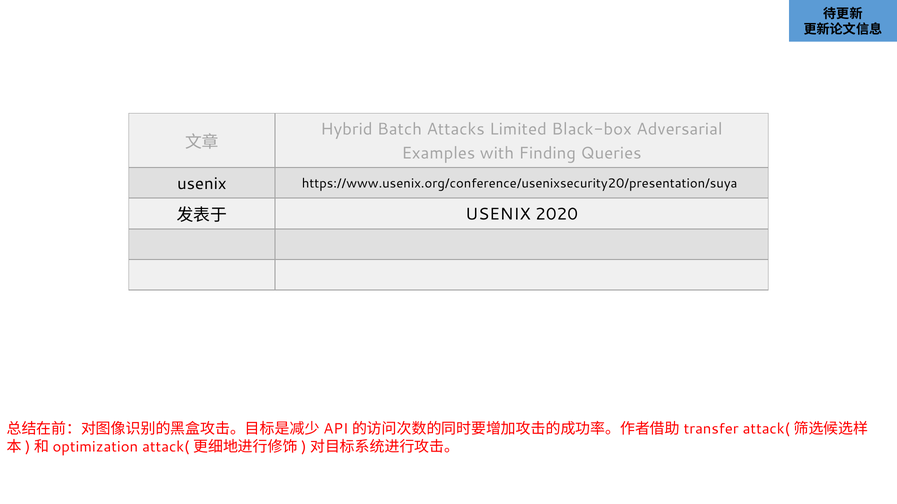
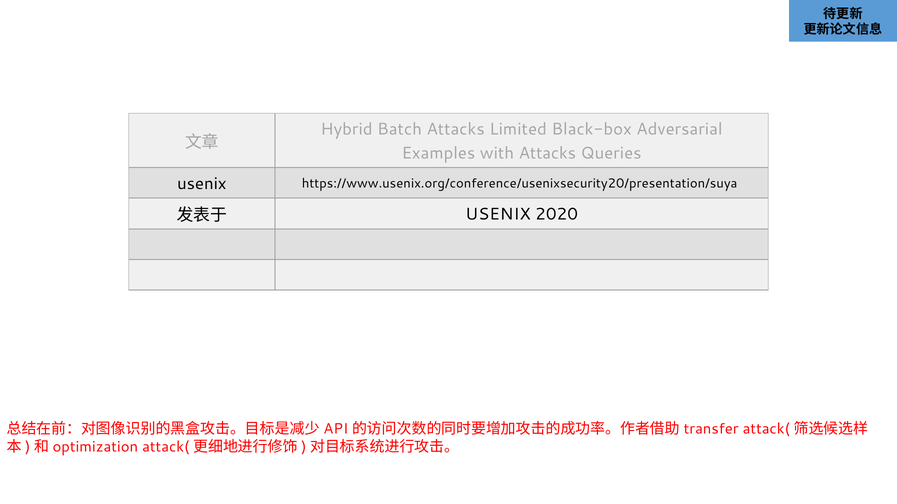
with Finding: Finding -> Attacks (547, 153)
